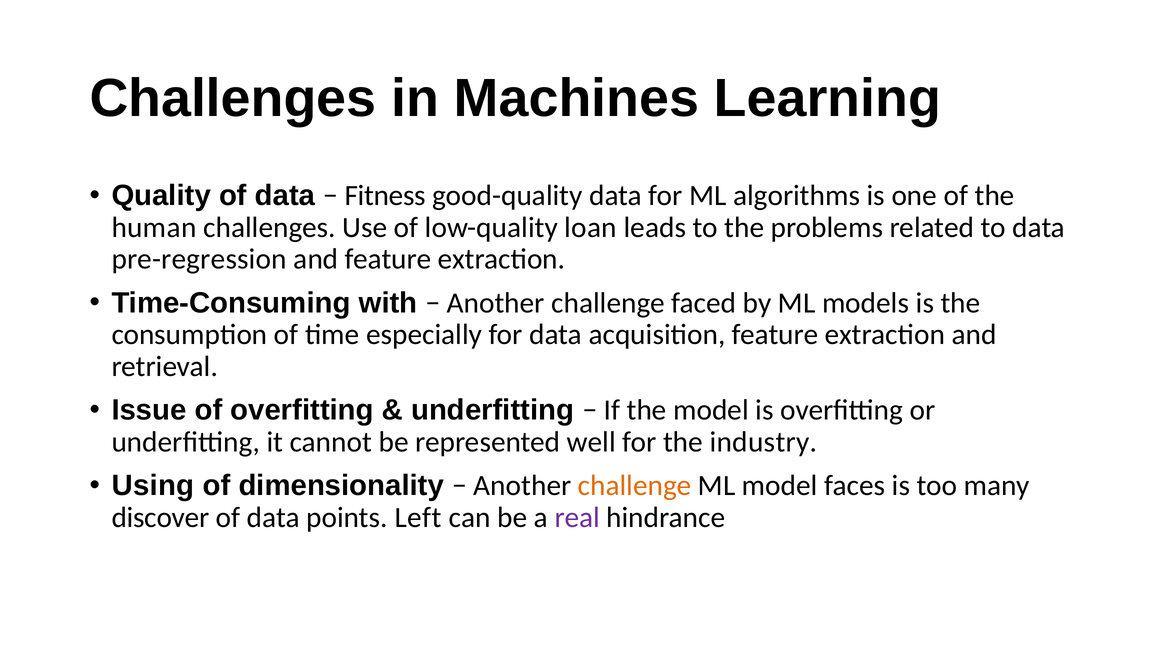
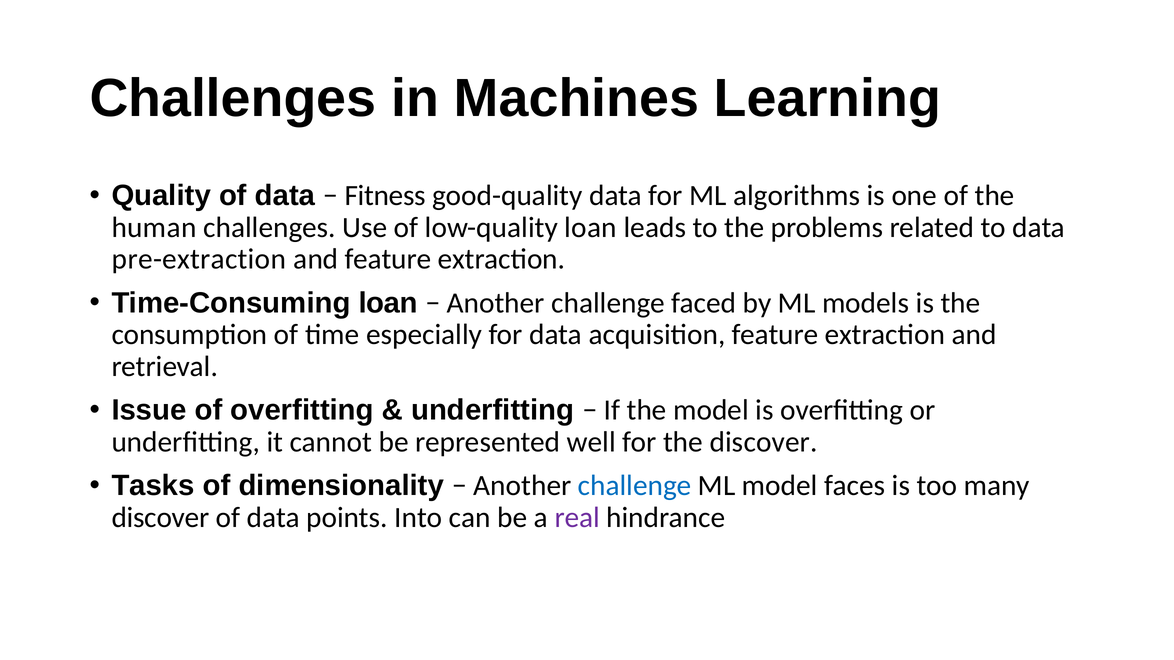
pre-regression: pre-regression -> pre-extraction (199, 259)
Time-Consuming with: with -> loan (388, 303)
the industry: industry -> discover (764, 442)
Using: Using -> Tasks (153, 486)
challenge colour: orange -> blue (635, 486)
Left: Left -> Into (418, 518)
